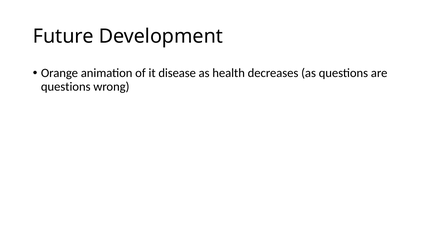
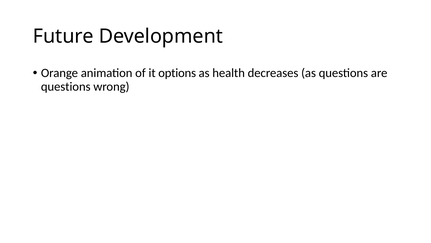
disease: disease -> options (177, 73)
